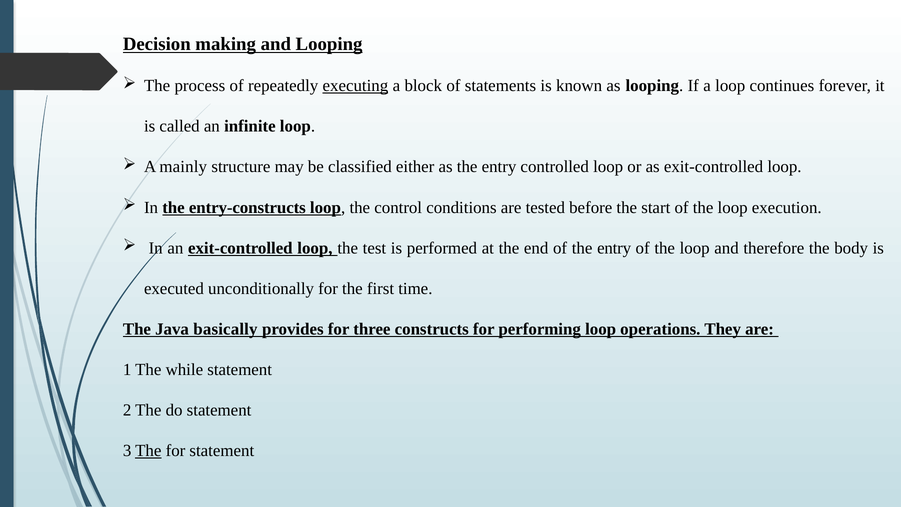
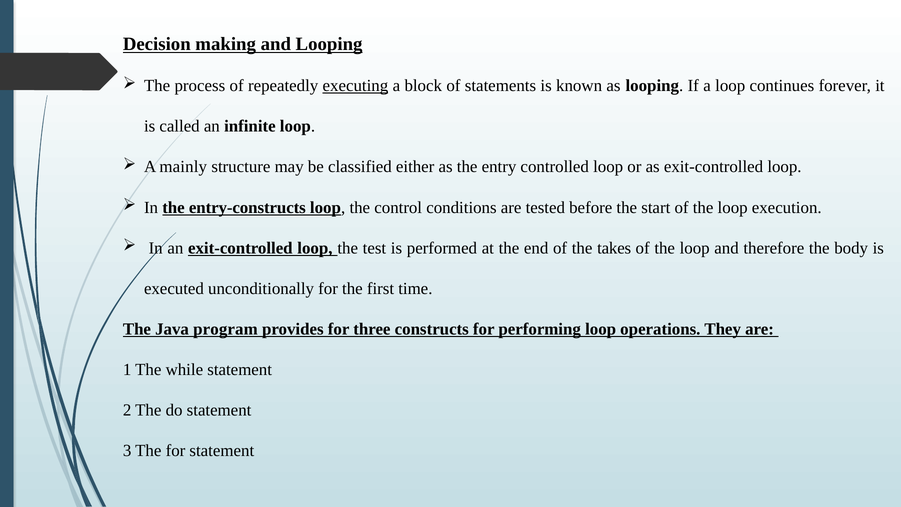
of the entry: entry -> takes (614, 248)
basically: basically -> program (225, 329)
The underline: present -> none (148, 451)
